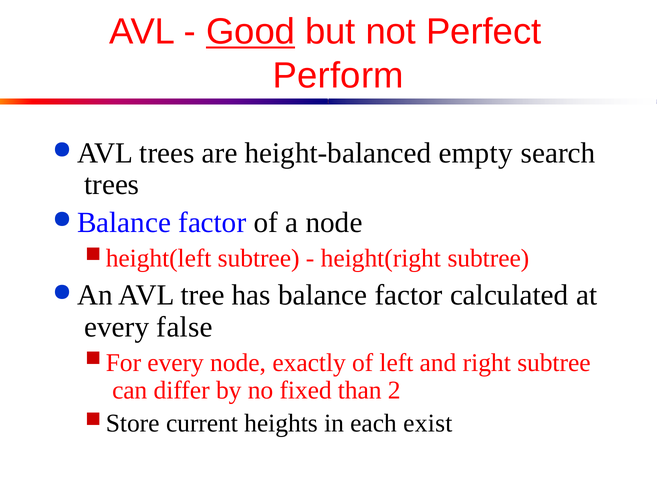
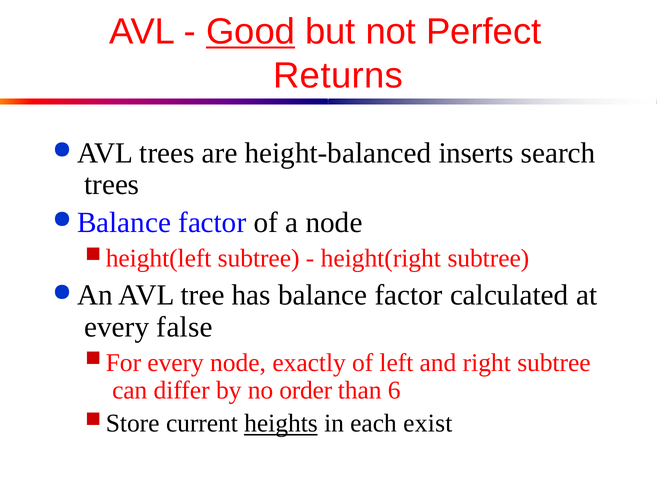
Perform: Perform -> Returns (338, 75)
empty: empty -> inserts (476, 153)
fixed: fixed -> order (306, 390)
2: 2 -> 6 (394, 390)
heights underline: none -> present (281, 423)
